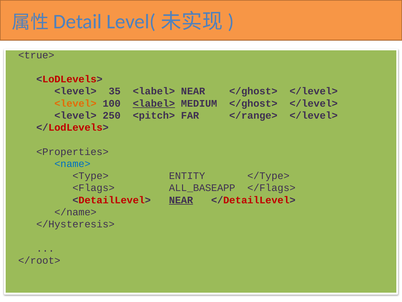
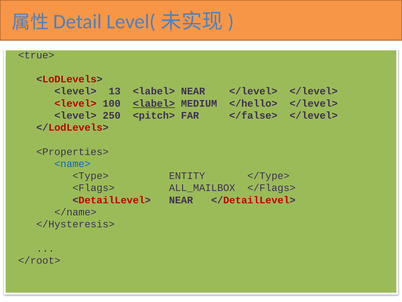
35: 35 -> 13 (115, 91)
NEAR </ghost>: </ghost> -> </level> (253, 91)
<level> colour: orange -> red (75, 103)
MEDIUM </ghost>: </ghost> -> </hello> (253, 103)
</range>: </range> -> </false> (253, 115)
ALL_BASEAPP: ALL_BASEAPP -> ALL_MAILBOX (202, 188)
NEAR underline: present -> none (181, 200)
